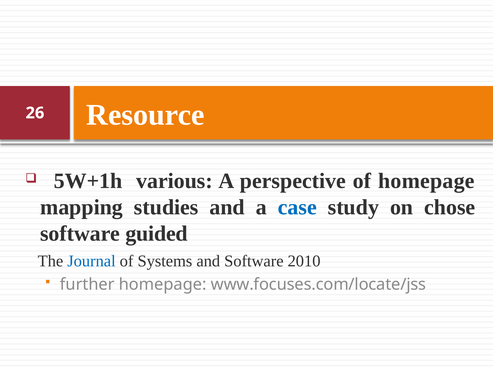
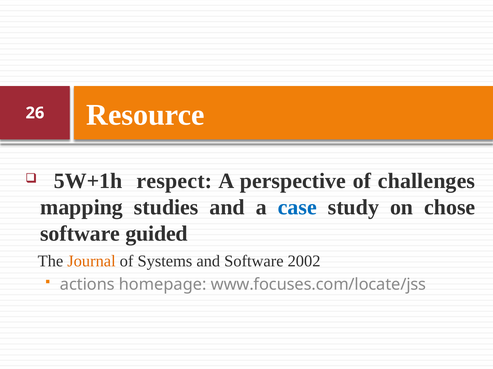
various: various -> respect (174, 181)
of homepage: homepage -> challenges (427, 181)
Journal colour: blue -> orange (91, 262)
2010: 2010 -> 2002 (304, 262)
further: further -> actions (87, 285)
